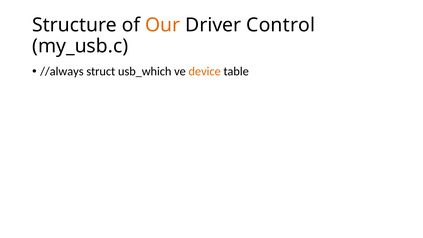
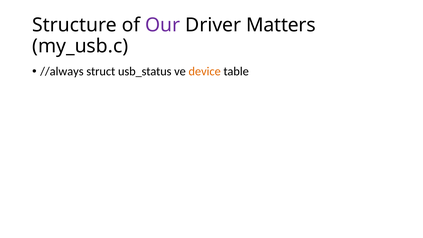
Our colour: orange -> purple (163, 25)
Control: Control -> Matters (281, 25)
usb_which: usb_which -> usb_status (145, 72)
